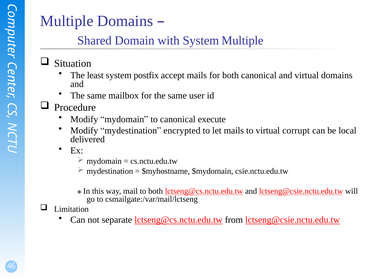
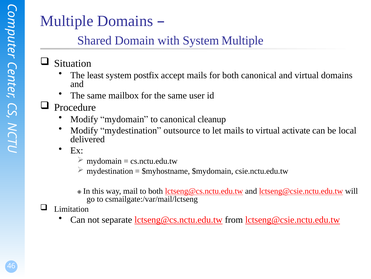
execute: execute -> cleanup (212, 119)
encrypted: encrypted -> outsource (182, 130)
corrupt: corrupt -> activate (296, 130)
